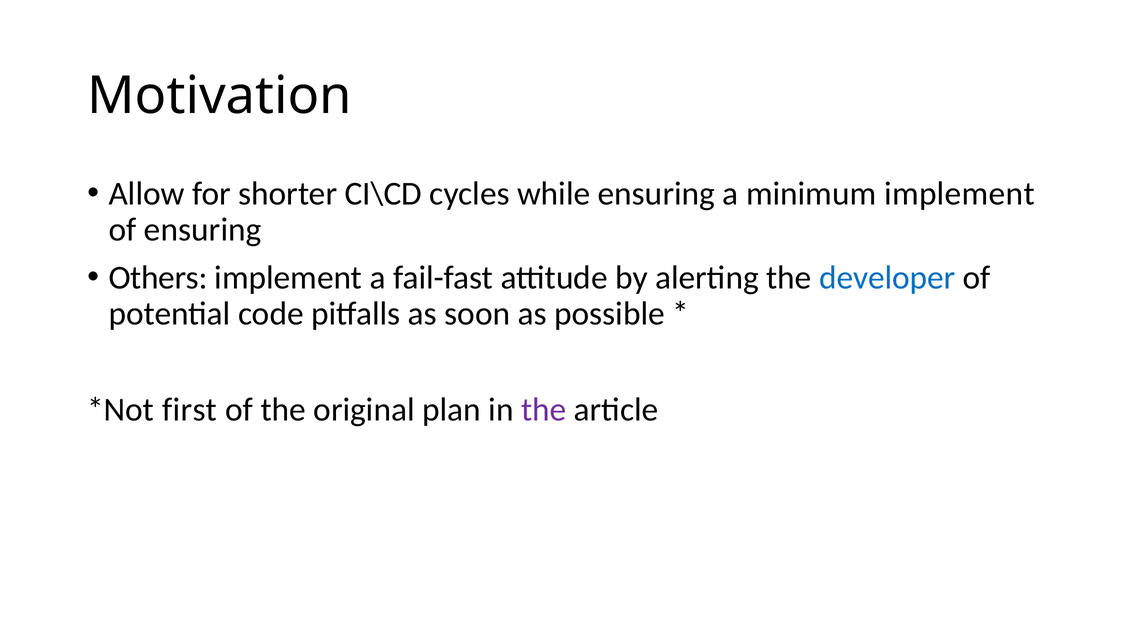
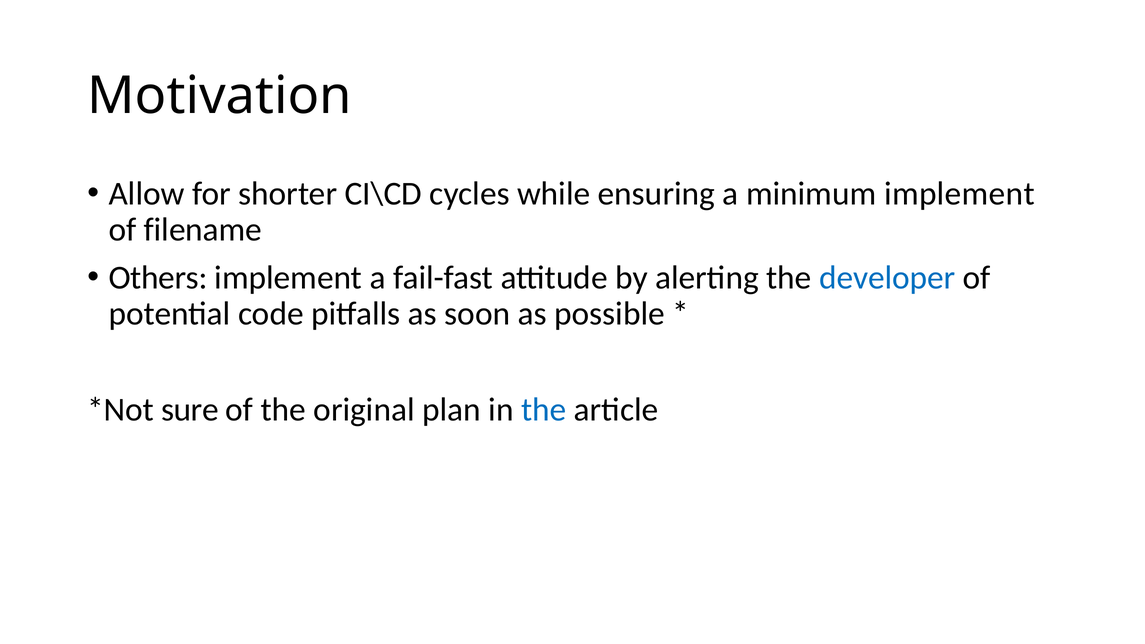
of ensuring: ensuring -> filename (203, 230)
first: first -> sure (190, 410)
the colour: purple -> blue (544, 410)
